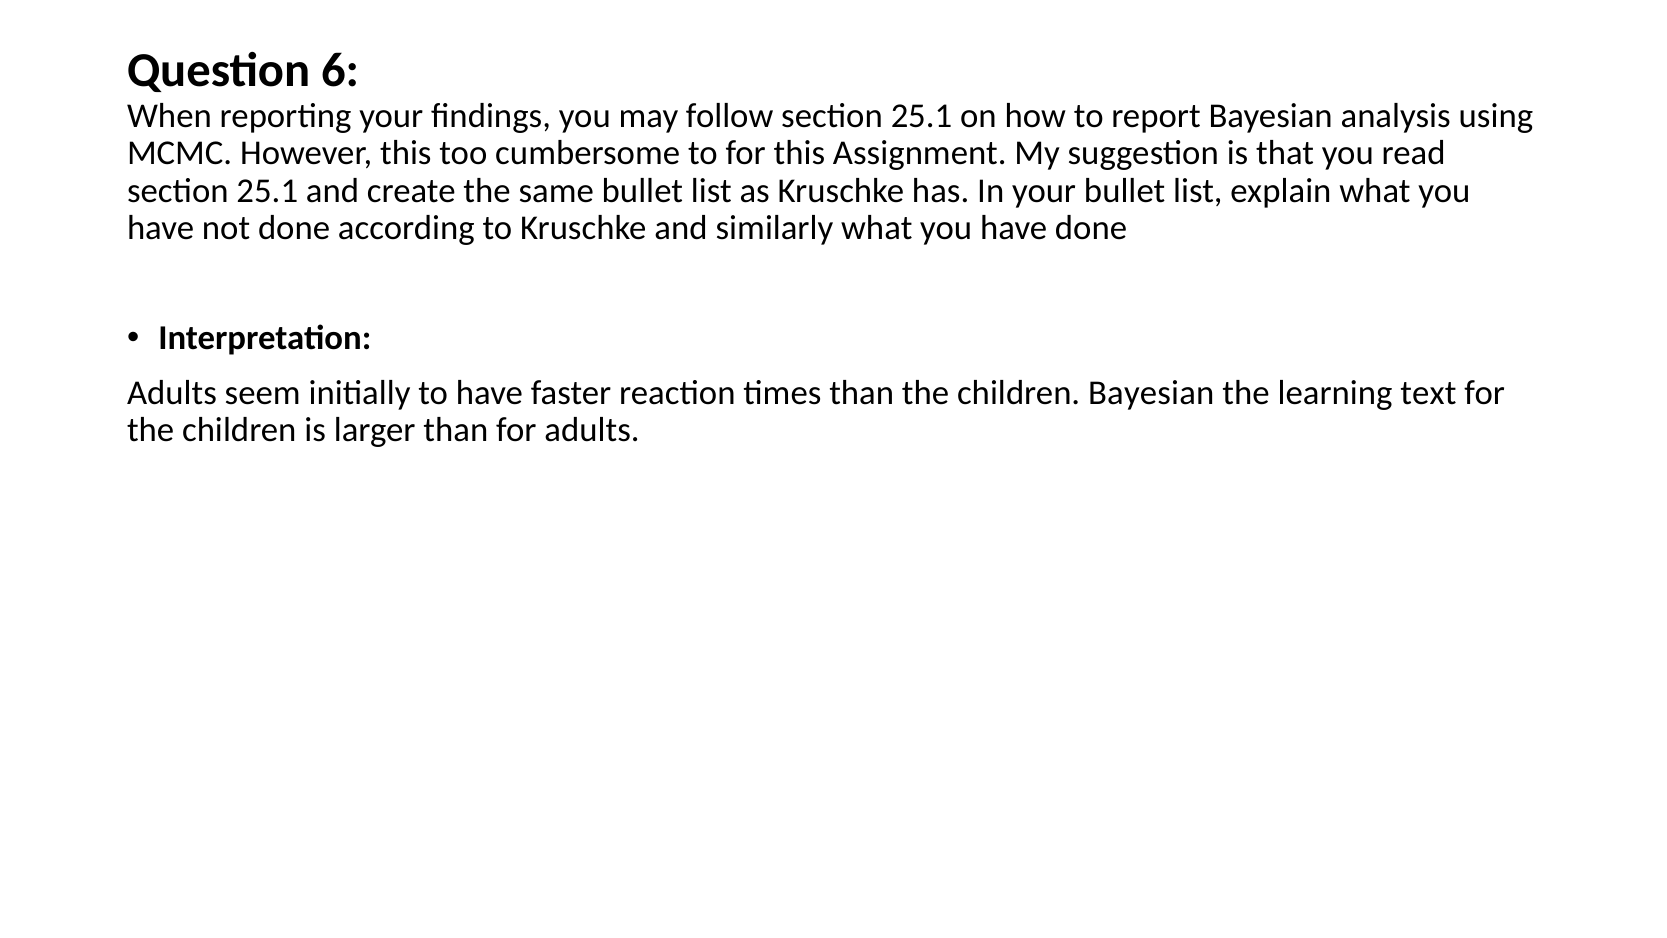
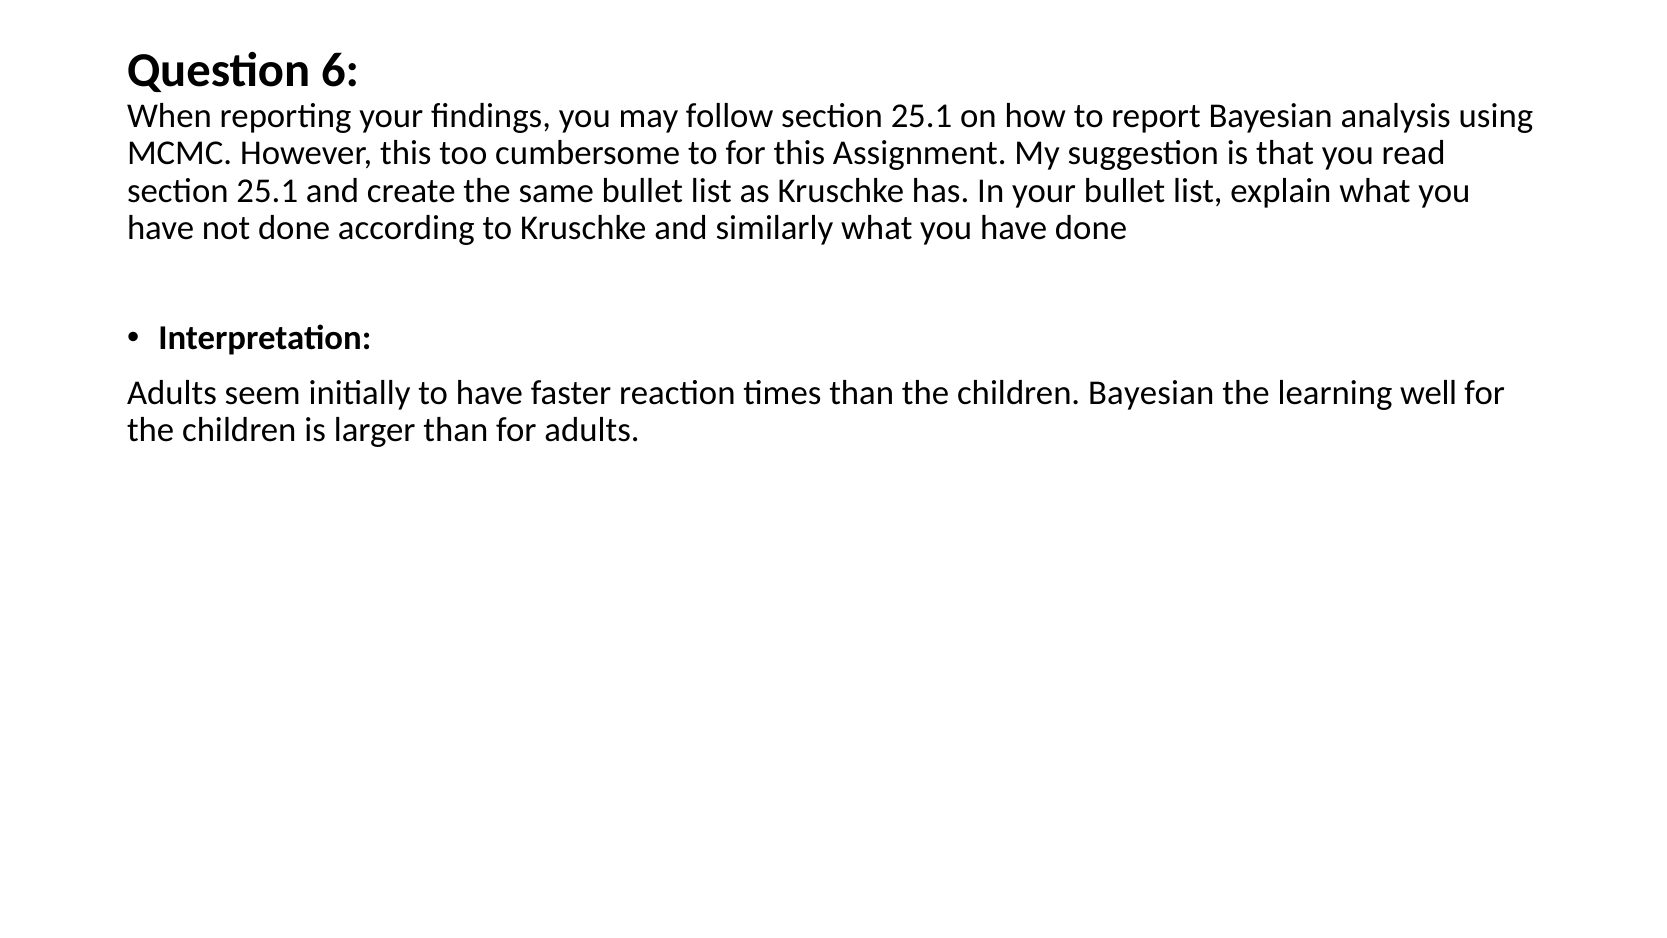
text: text -> well (1429, 393)
